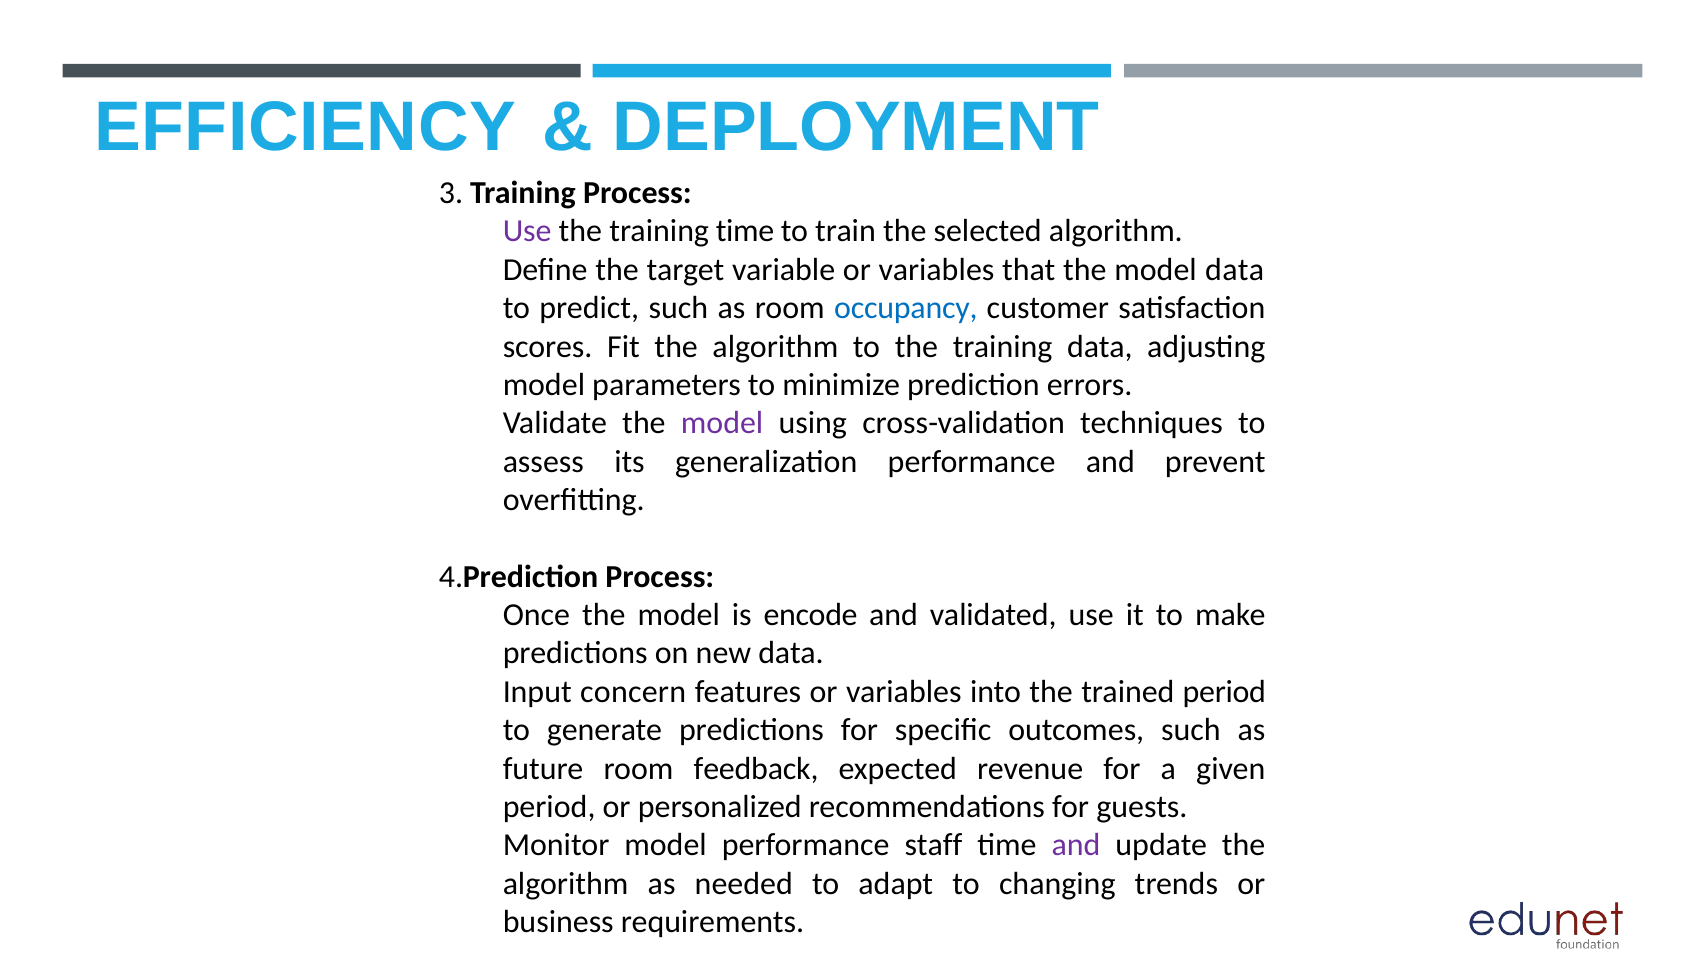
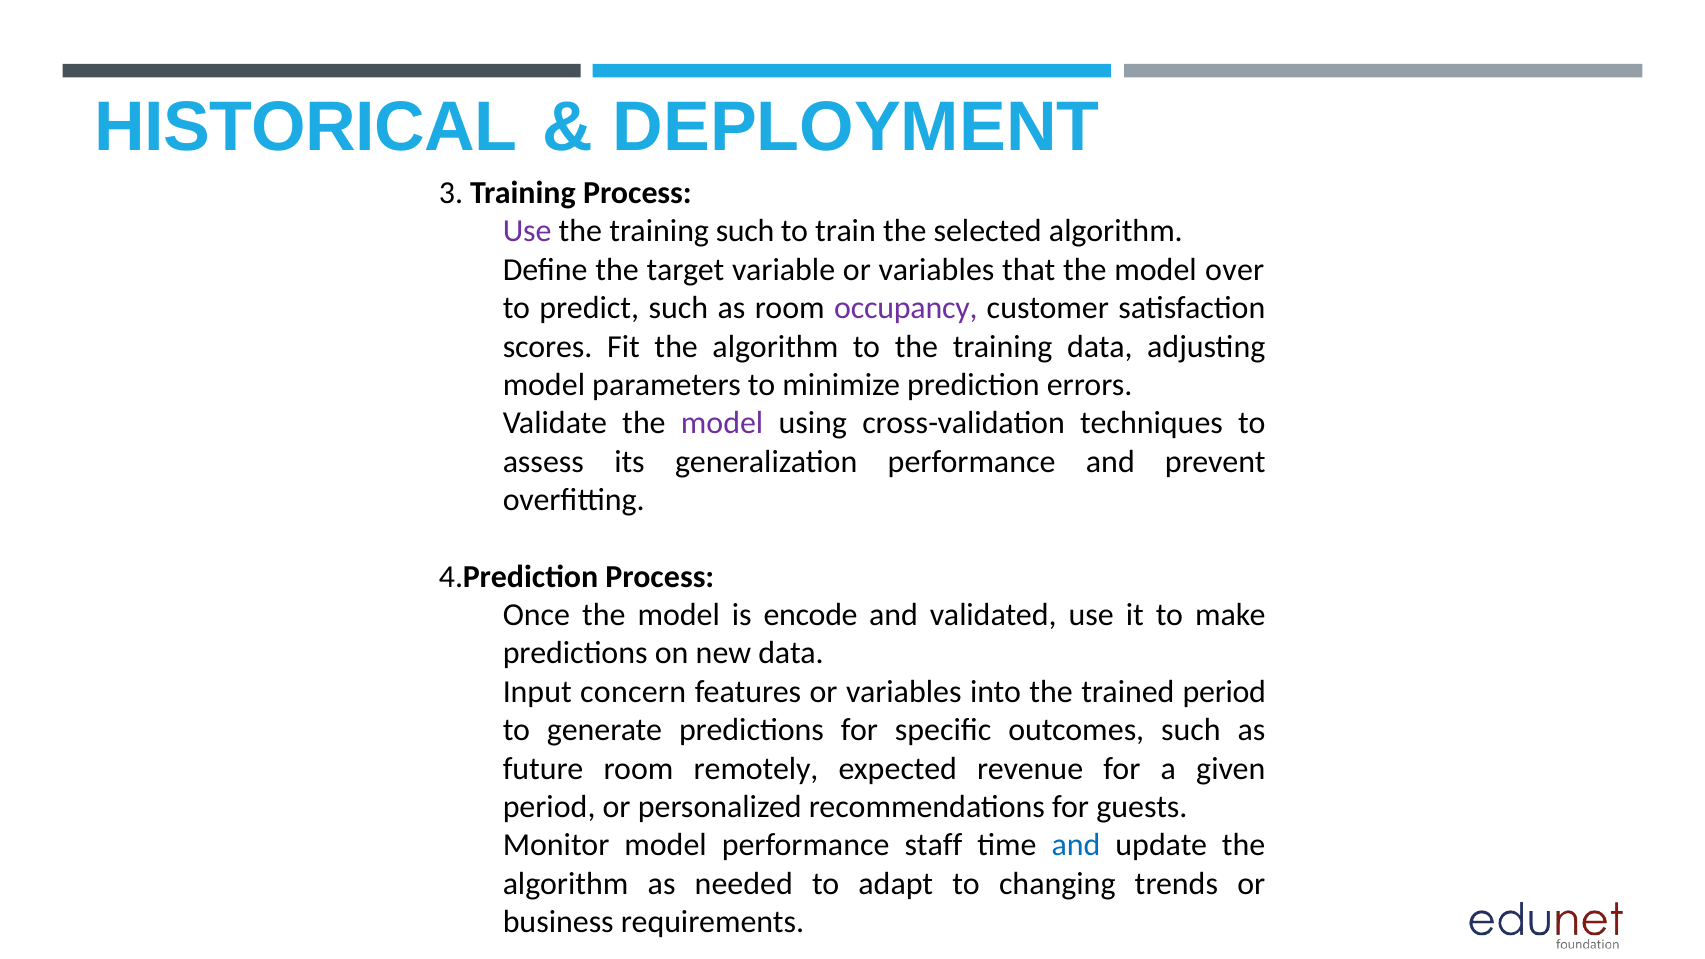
EFFICIENCY: EFFICIENCY -> HISTORICAL (306, 127)
training time: time -> such (745, 231)
model data: data -> over (1235, 270)
occupancy colour: blue -> purple (906, 308)
feedback: feedback -> remotely (756, 769)
and colour: purple -> blue (1076, 845)
